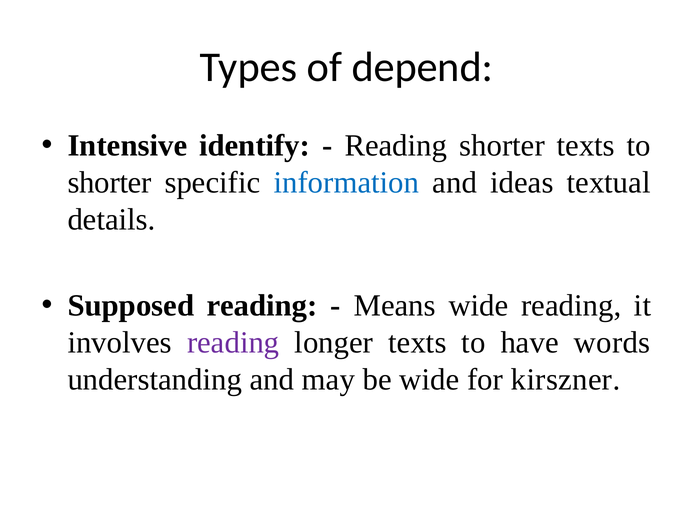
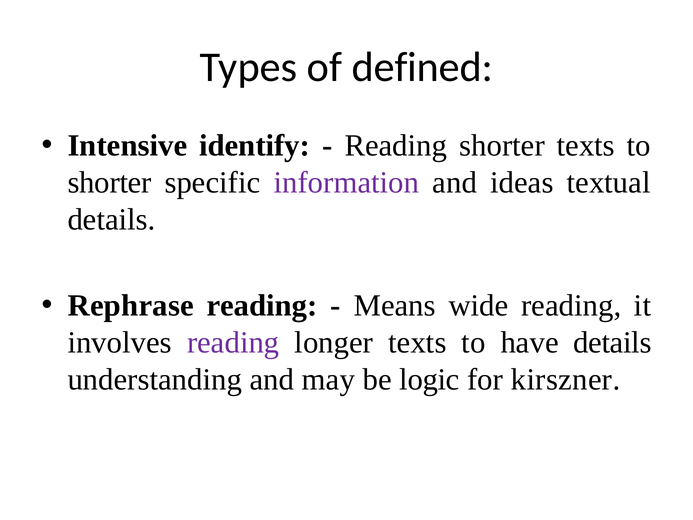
depend: depend -> defined (422, 67)
information colour: blue -> purple (346, 182)
Supposed: Supposed -> Rephrase (131, 306)
have words: words -> details (612, 343)
be wide: wide -> logic (429, 380)
